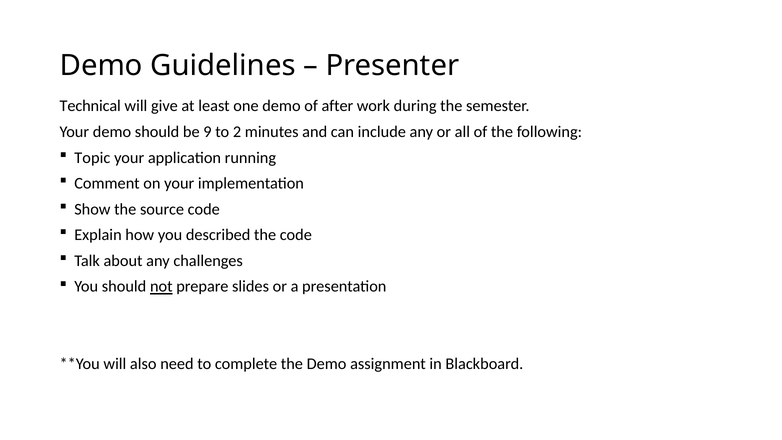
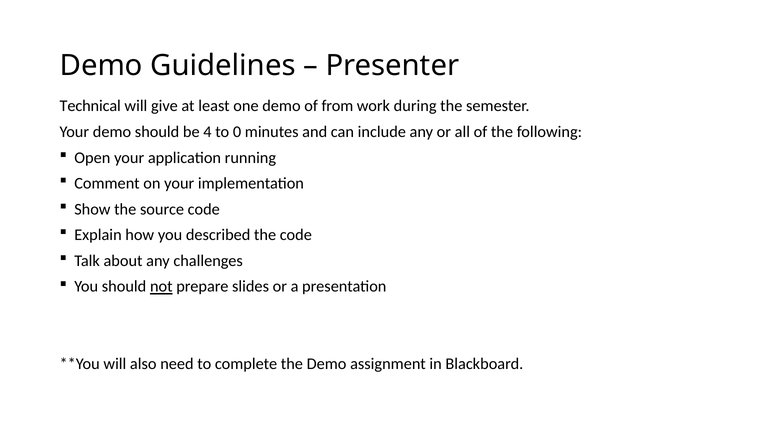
after: after -> from (337, 106)
9: 9 -> 4 (207, 132)
2: 2 -> 0 (237, 132)
Topic: Topic -> Open (92, 158)
